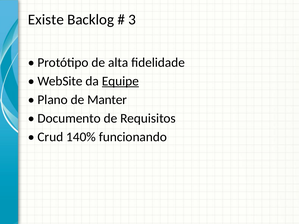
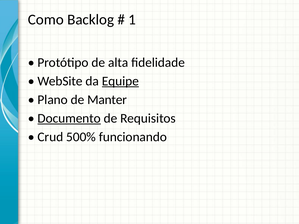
Existe: Existe -> Como (46, 20)
3: 3 -> 1 (132, 20)
Documento underline: none -> present (69, 118)
140%: 140% -> 500% (81, 137)
